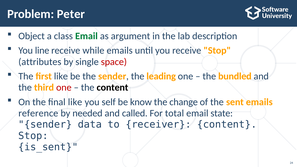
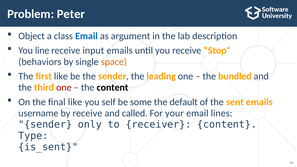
Email colour: green -> blue (86, 36)
while: while -> input (93, 51)
attributes: attributes -> behaviors (40, 62)
space colour: red -> orange (114, 62)
know: know -> some (141, 102)
change: change -> default (184, 102)
reference: reference -> username (38, 113)
by needed: needed -> receive (87, 113)
total: total -> your (174, 113)
state: state -> lines (222, 113)
data: data -> only (90, 125)
Stop: Stop -> Type (33, 136)
